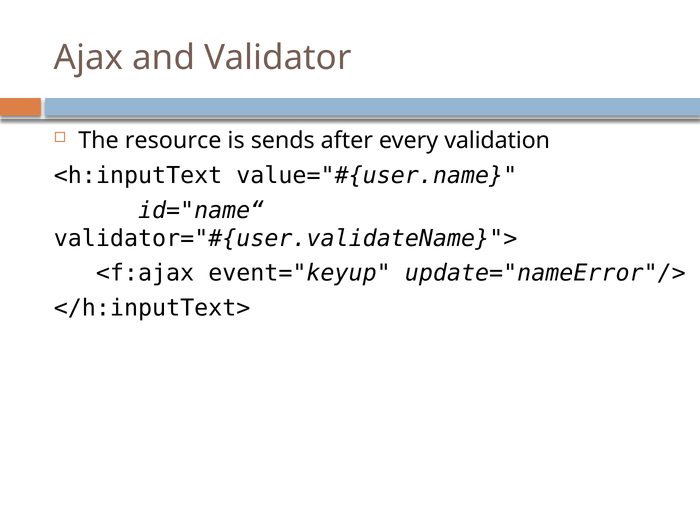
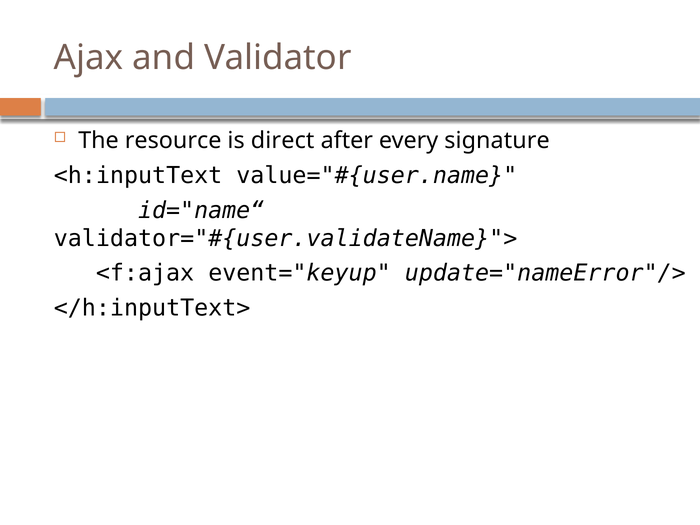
sends: sends -> direct (283, 141)
validation: validation -> signature (497, 141)
